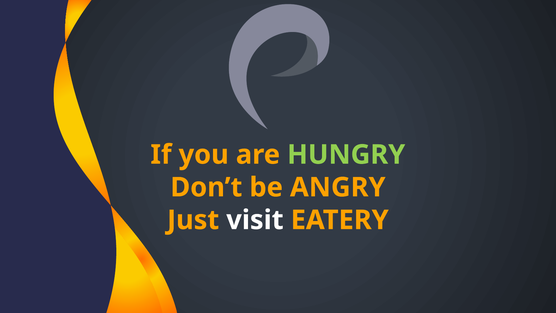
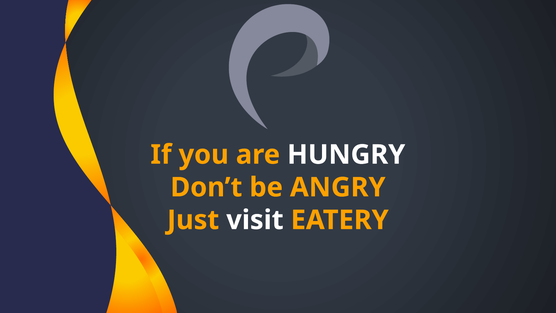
HUNGRY colour: light green -> white (346, 155)
